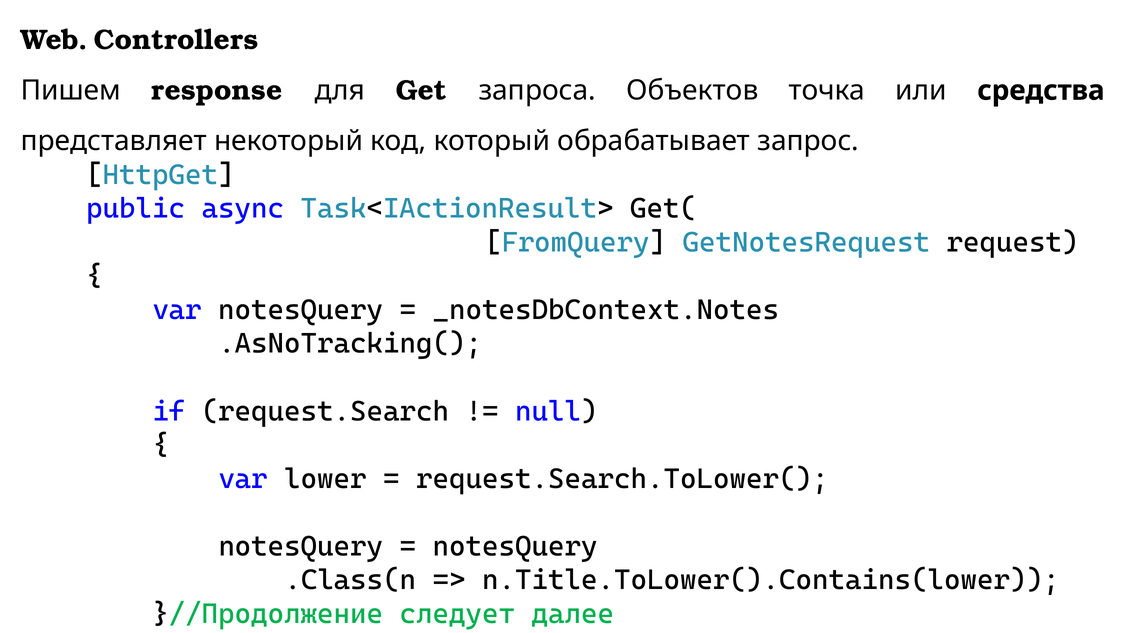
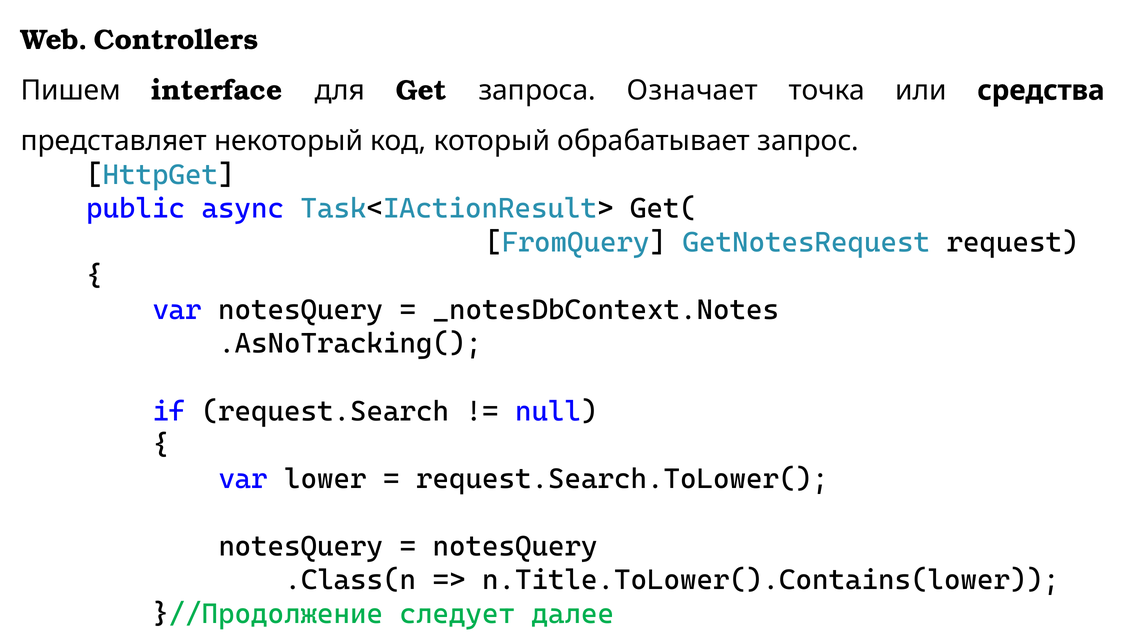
response: response -> interface (217, 91)
Объектов: Объектов -> Означает (692, 91)
